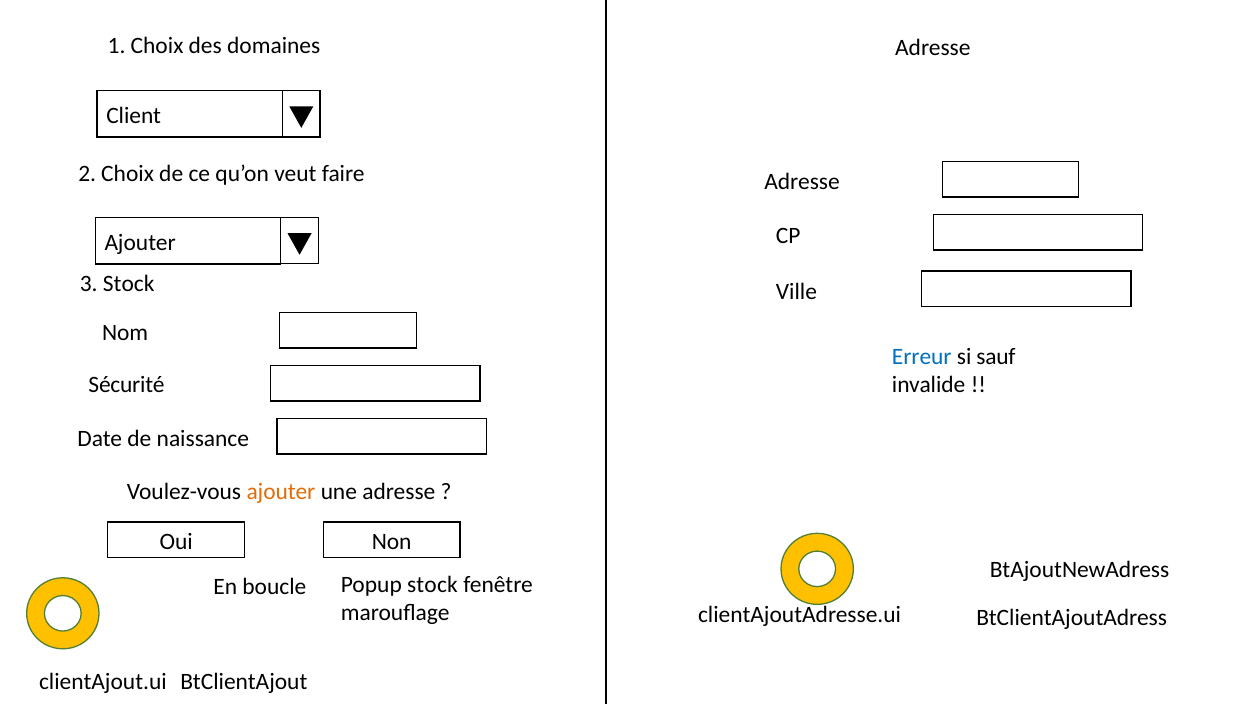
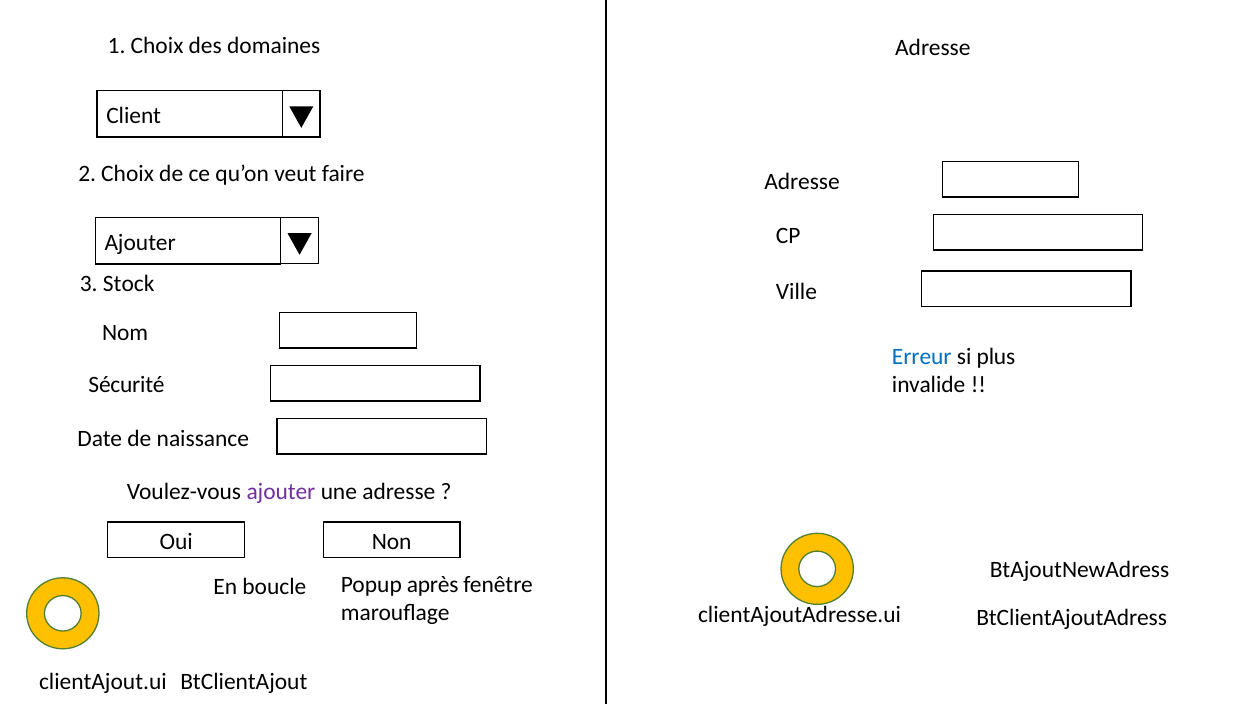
sauf: sauf -> plus (996, 356)
ajouter colour: orange -> purple (281, 492)
Popup stock: stock -> après (433, 585)
